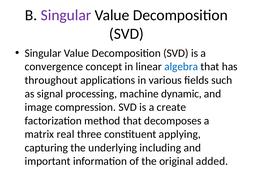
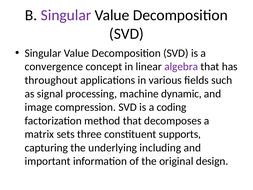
algebra colour: blue -> purple (181, 67)
create: create -> coding (172, 107)
real: real -> sets (66, 134)
applying: applying -> supports (180, 134)
added: added -> design (212, 161)
